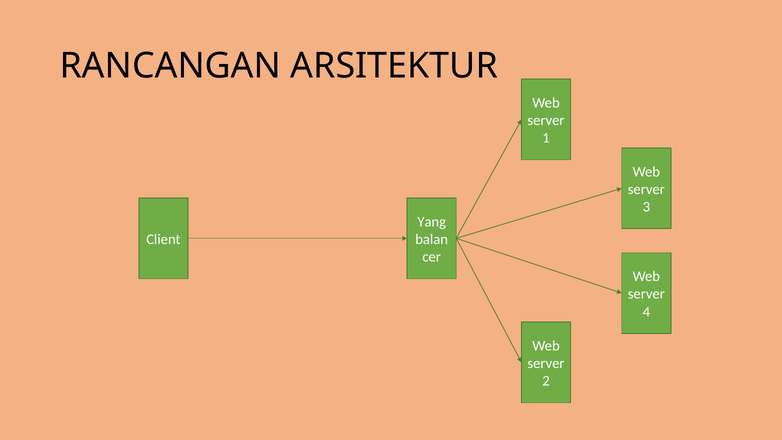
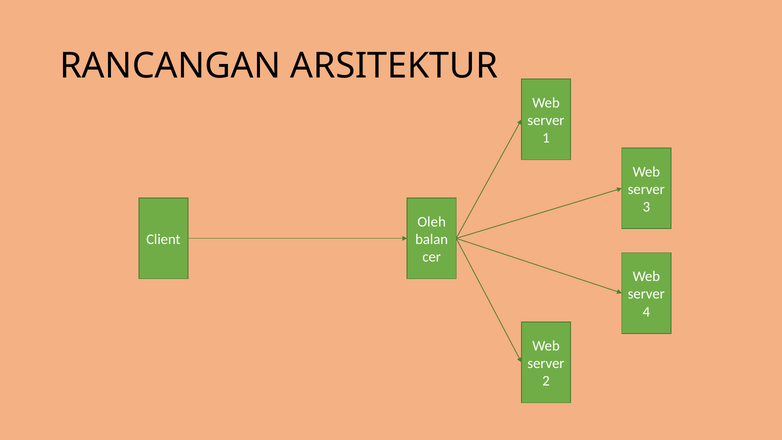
Yang: Yang -> Oleh (432, 222)
